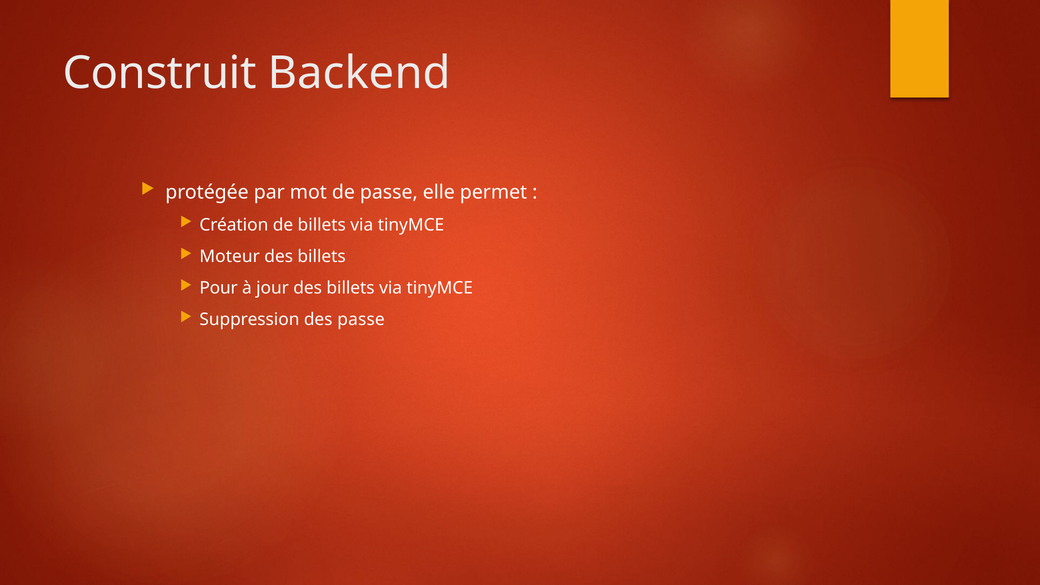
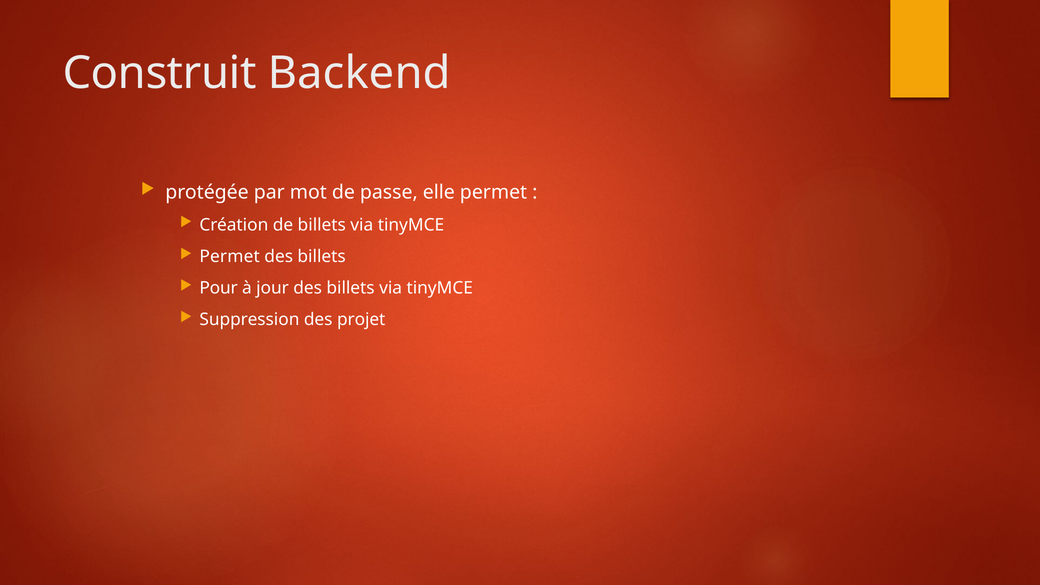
Moteur: Moteur -> Permet (230, 257)
des passe: passe -> projet (361, 320)
